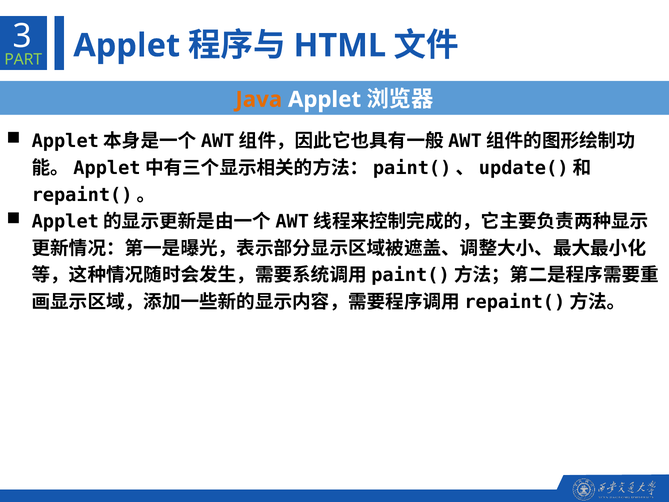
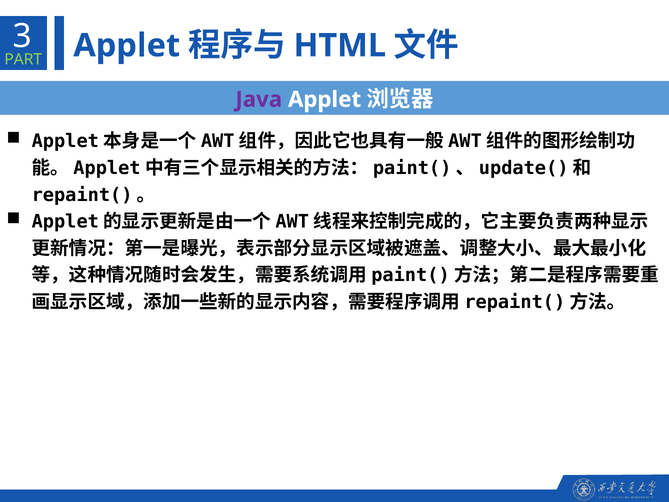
Java colour: orange -> purple (259, 99)
